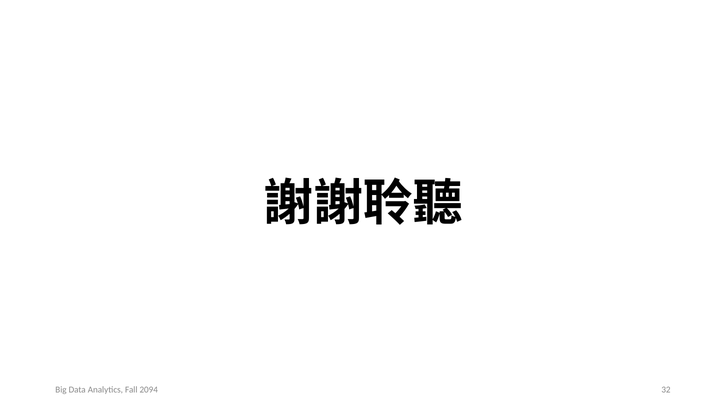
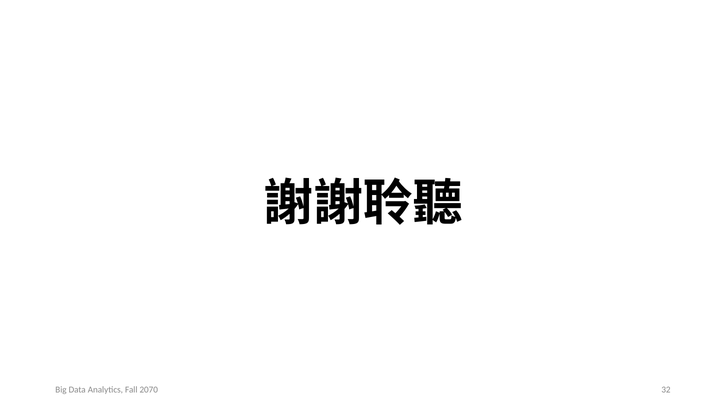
2094: 2094 -> 2070 (149, 390)
